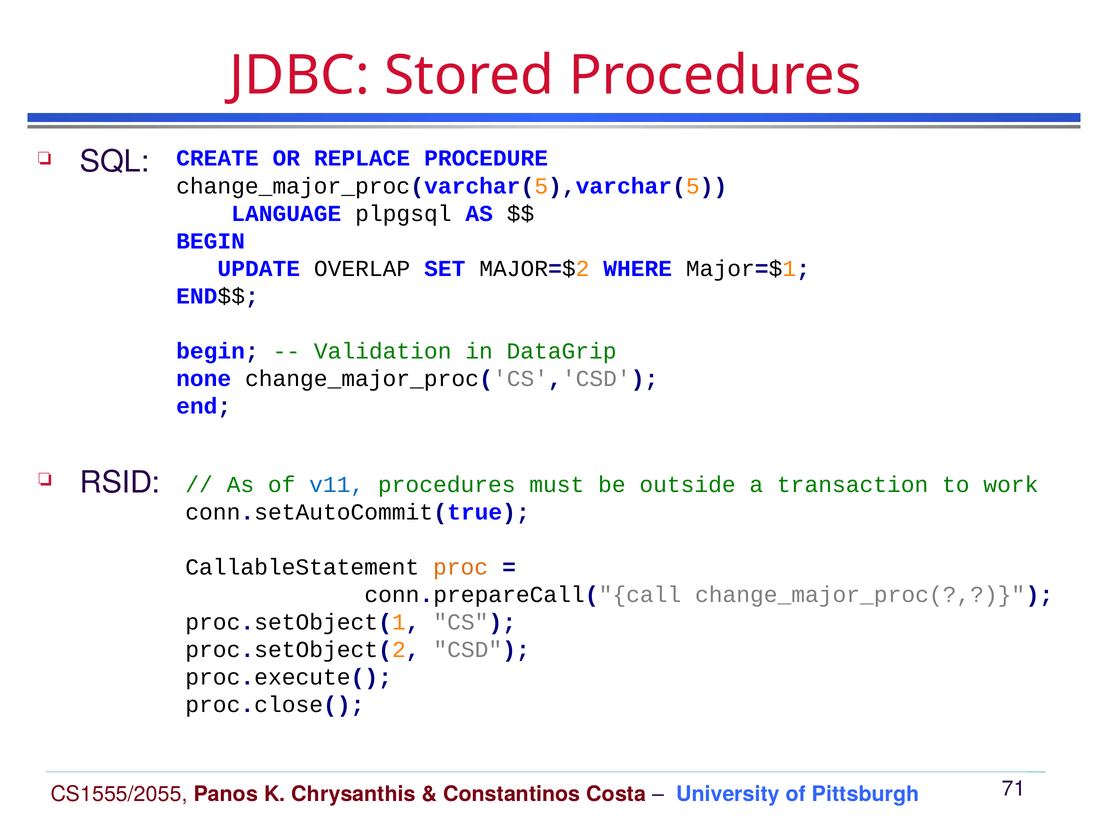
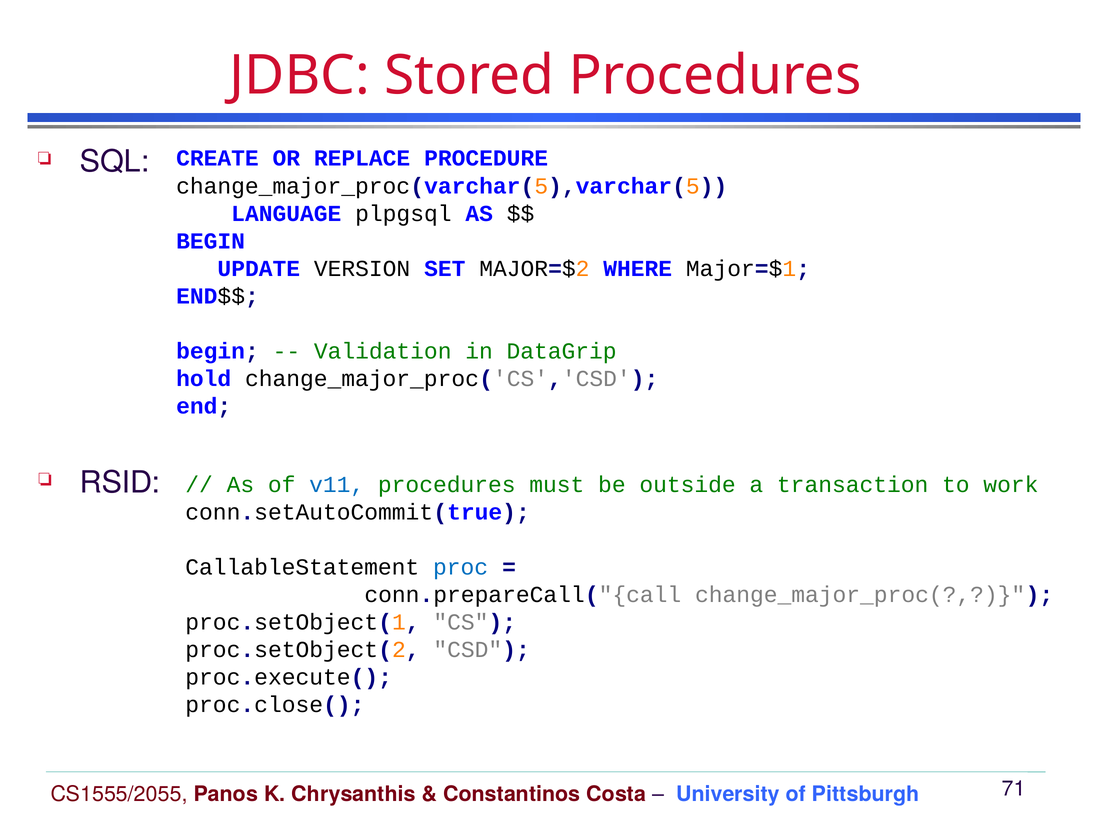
OVERLAP: OVERLAP -> VERSION (362, 269)
none: none -> hold (204, 379)
proc colour: orange -> blue (461, 567)
